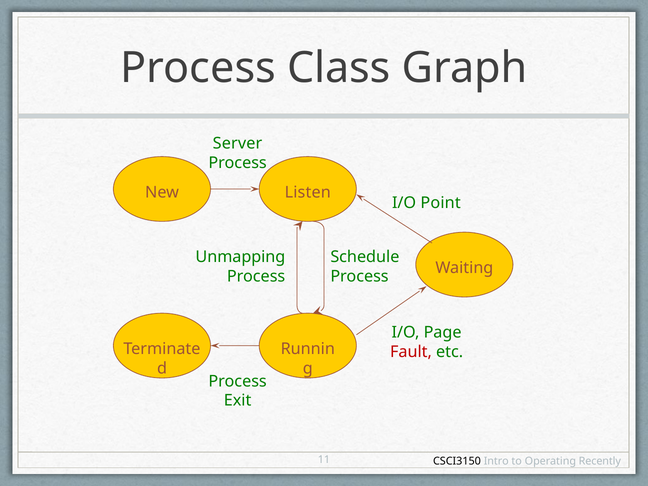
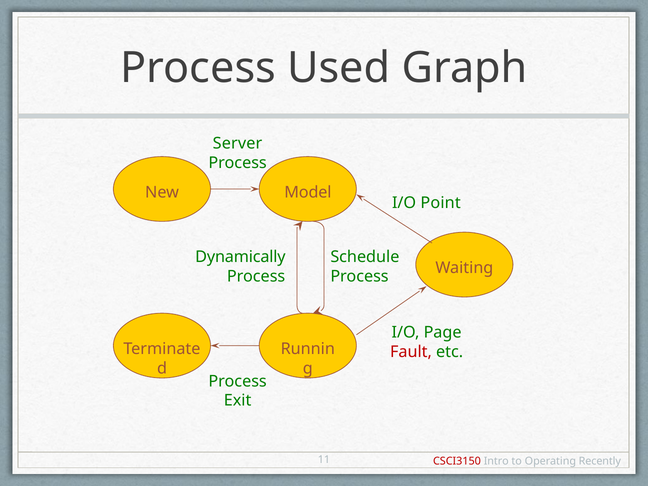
Class: Class -> Used (339, 68)
Listen: Listen -> Model (308, 192)
Unmapping: Unmapping -> Dynamically (240, 257)
CSCI3150 colour: black -> red (457, 461)
